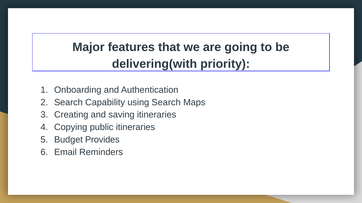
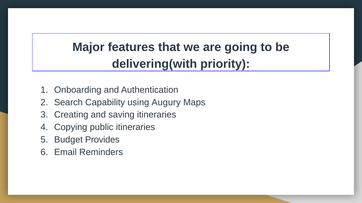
using Search: Search -> Augury (166, 103)
